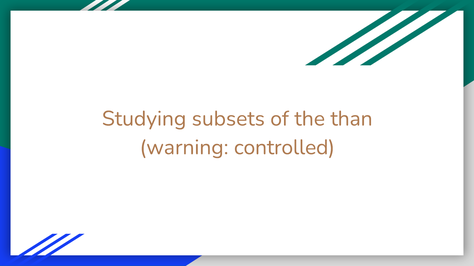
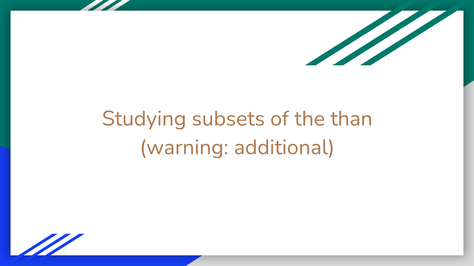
controlled: controlled -> additional (284, 148)
